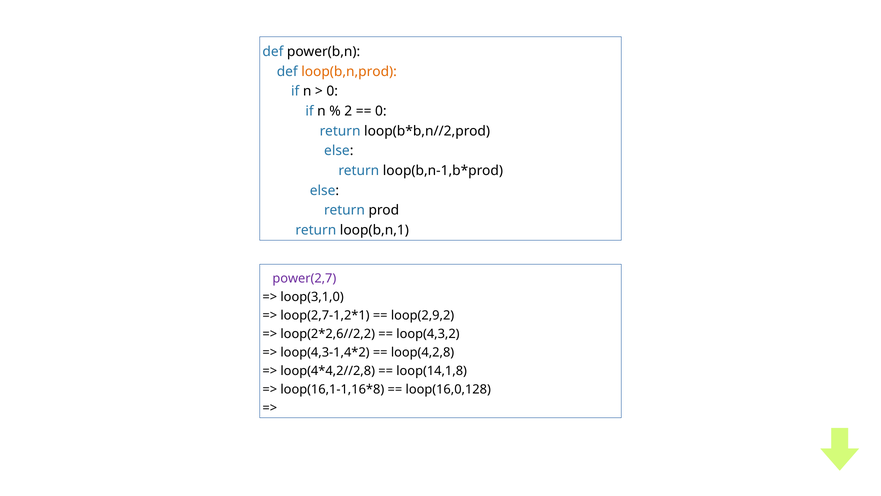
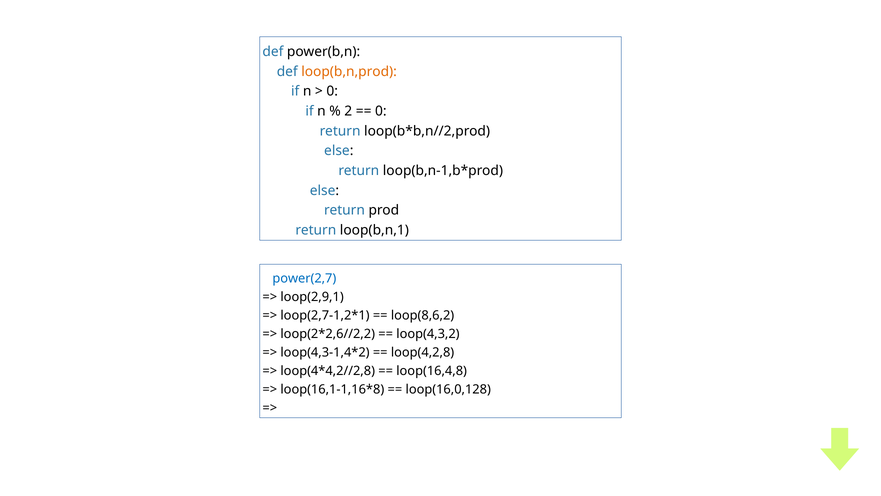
power(2,7 colour: purple -> blue (304, 278)
loop(3,1,0: loop(3,1,0 -> loop(2,9,1 (312, 297)
loop(2,9,2: loop(2,9,2 -> loop(8,6,2 (423, 315)
loop(14,1,8: loop(14,1,8 -> loop(16,4,8 (432, 371)
